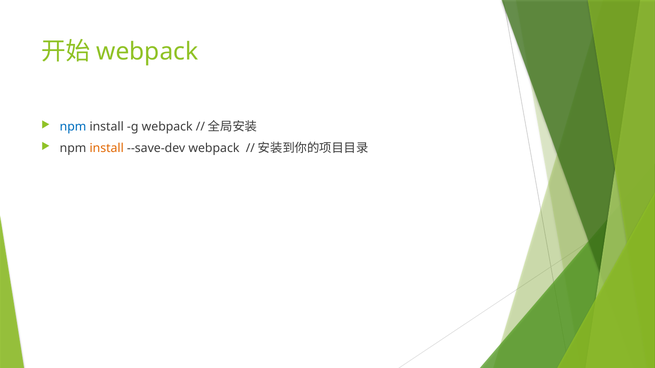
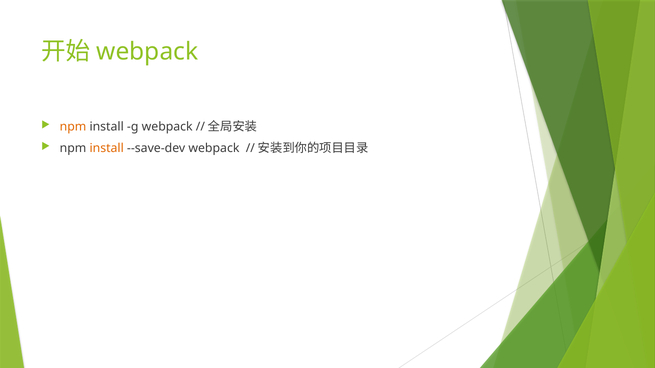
npm colour: blue -> orange (73, 127)
